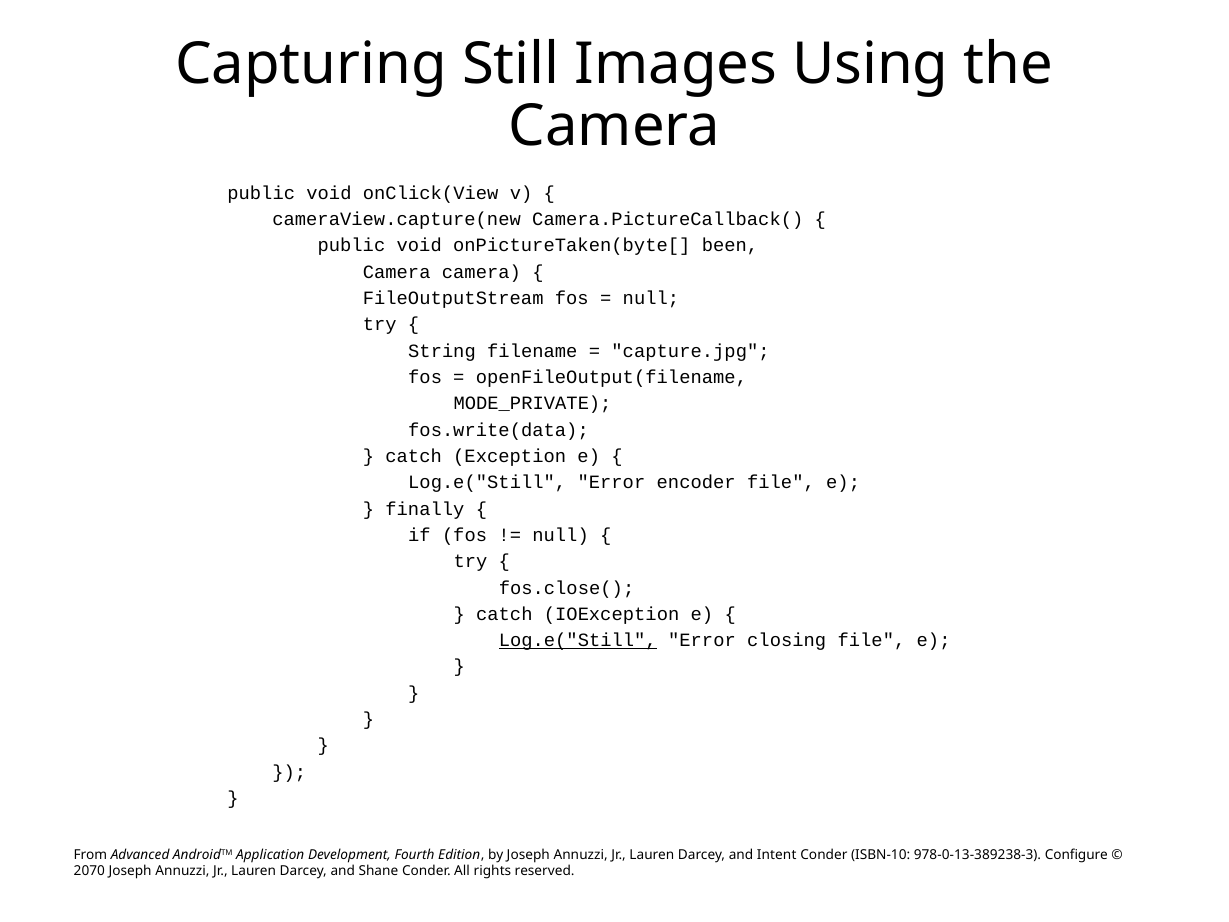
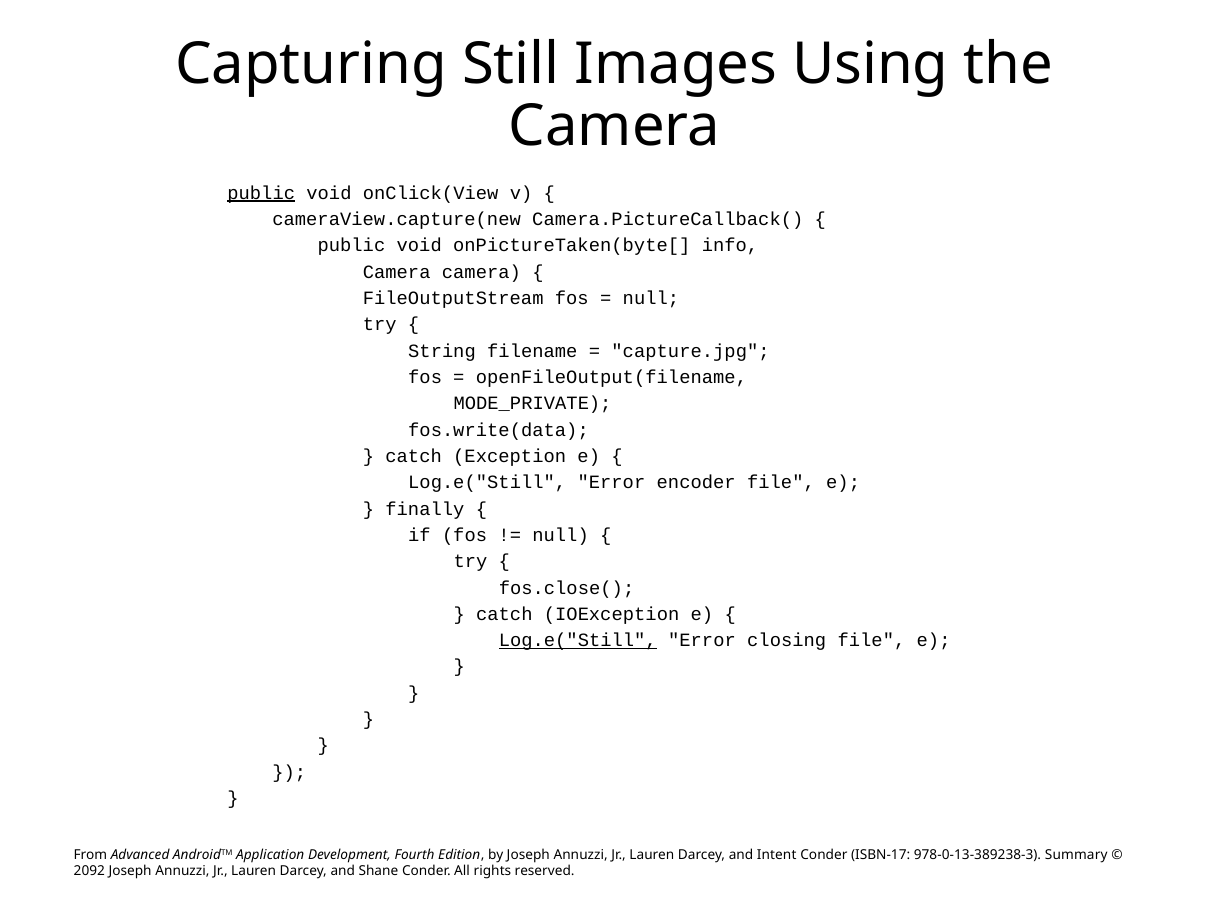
public underline: none -> present (261, 193)
been: been -> info (730, 245)
ISBN-10: ISBN-10 -> ISBN-17 (881, 855)
Configure: Configure -> Summary (1076, 855)
2070: 2070 -> 2092 (89, 871)
